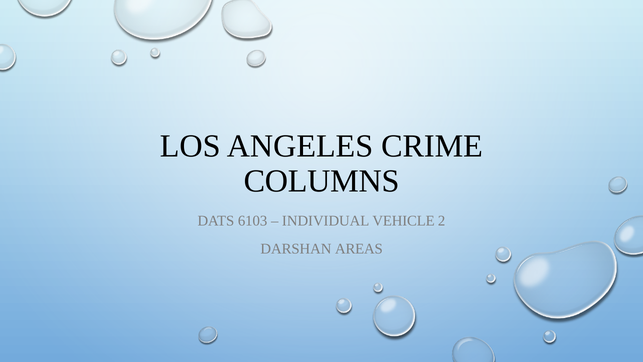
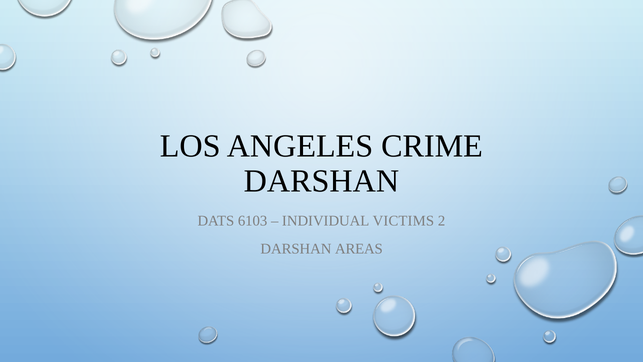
COLUMNS: COLUMNS -> DARSHAN (321, 181)
VEHICLE: VEHICLE -> VICTIMS (403, 221)
